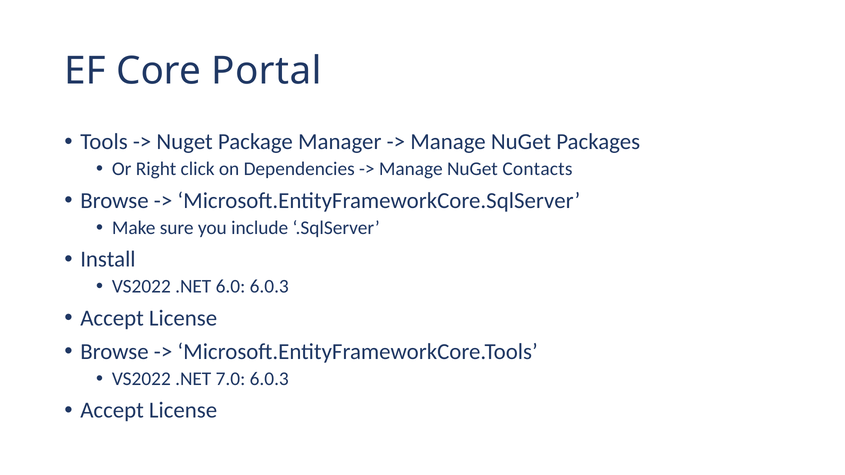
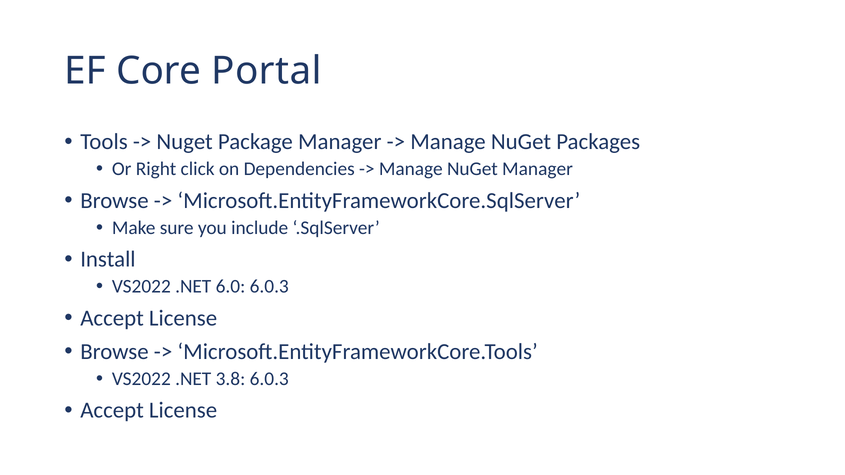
NuGet Contacts: Contacts -> Manager (538, 169)
7.0: 7.0 -> 3.8 (231, 379)
